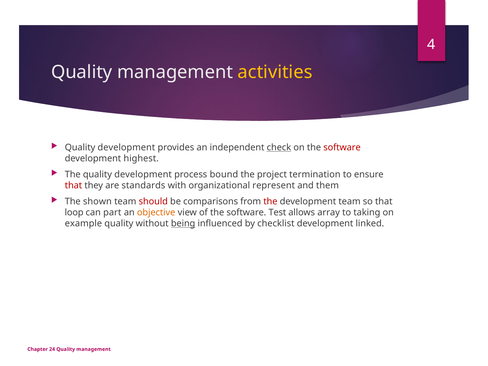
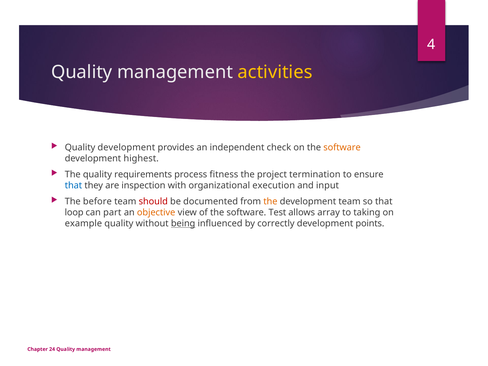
check underline: present -> none (279, 148)
software colour: red -> orange (342, 148)
The quality development: development -> requirements (143, 175)
bound: bound -> fitness (224, 175)
that colour: red -> blue (73, 186)
standards: standards -> inspection (143, 186)
represent: represent -> execution (274, 186)
them: them -> input (327, 186)
shown: shown -> before (97, 202)
comparisons: comparisons -> documented (211, 202)
the colour: red -> orange (270, 202)
checklist: checklist -> correctly (276, 224)
linked: linked -> points (370, 224)
